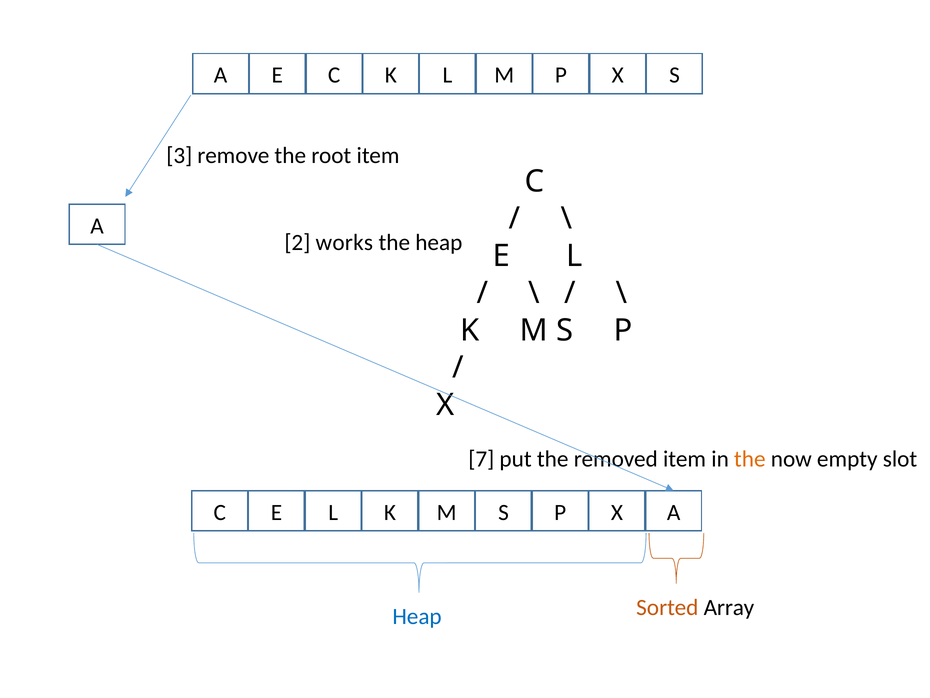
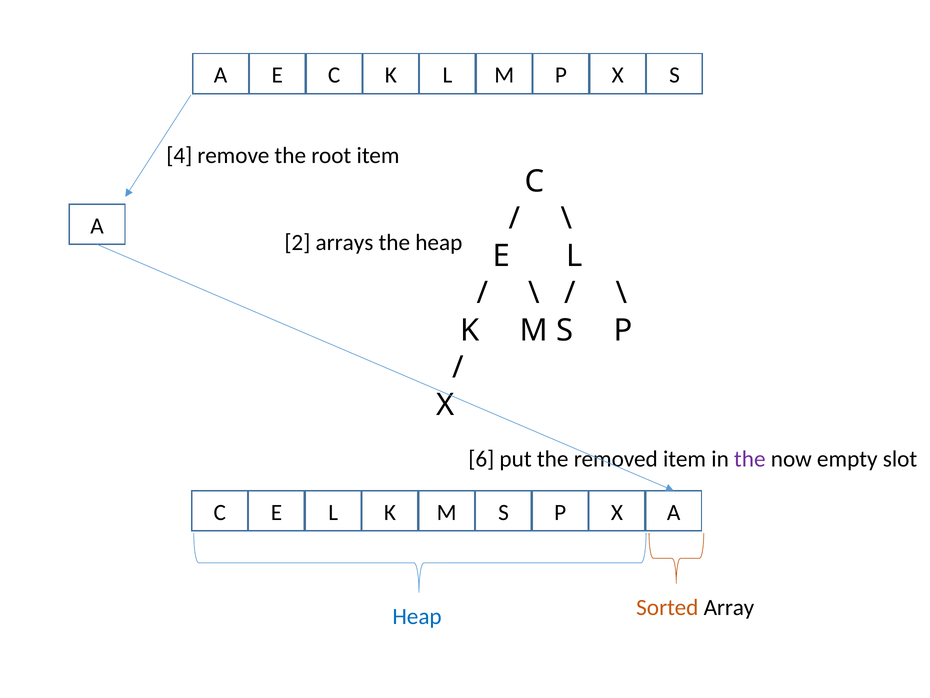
3: 3 -> 4 (179, 155)
works: works -> arrays (344, 242)
7: 7 -> 6 (481, 459)
the colour: orange -> purple (750, 459)
